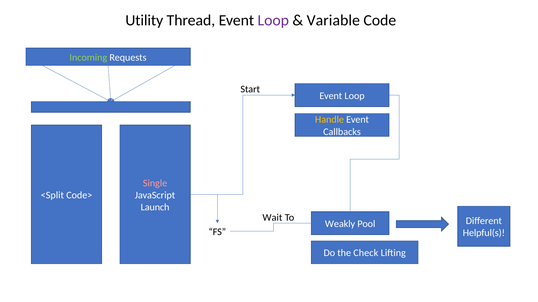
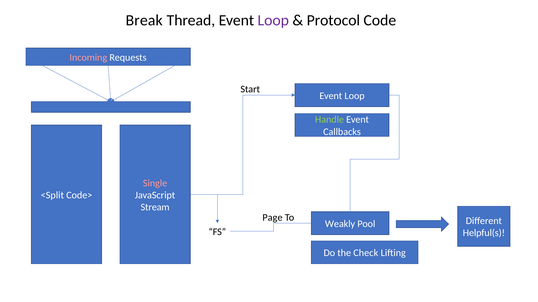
Utility: Utility -> Break (144, 20)
Variable: Variable -> Protocol (333, 20)
Incoming colour: light green -> pink (88, 58)
Handle colour: yellow -> light green (329, 120)
Launch: Launch -> Stream (155, 208)
Wait: Wait -> Page (272, 218)
